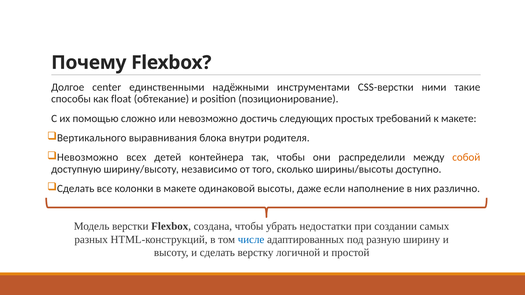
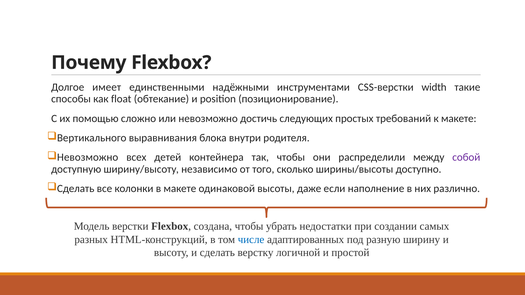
center: center -> имеет (107, 87)
ними: ними -> width (434, 87)
собой colour: orange -> purple (466, 158)
